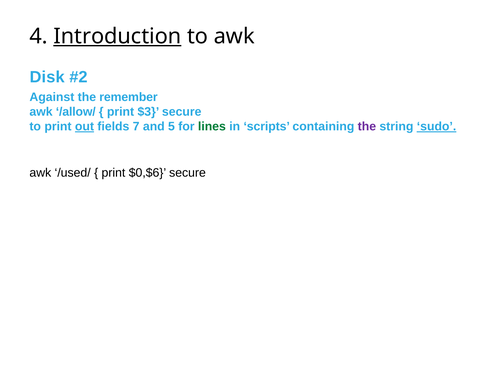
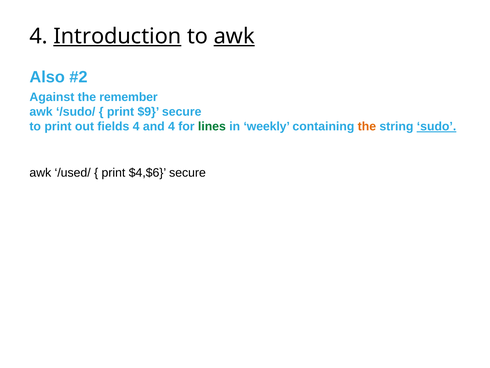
awk underline: none -> present (234, 36)
Disk: Disk -> Also (47, 77)
/allow/: /allow/ -> /sudo/ (76, 112)
$3: $3 -> $9 (148, 112)
out underline: present -> none (84, 126)
fields 7: 7 -> 4 (136, 126)
and 5: 5 -> 4 (171, 126)
scripts: scripts -> weekly (267, 126)
the colour: purple -> orange (367, 126)
$0,$6: $0,$6 -> $4,$6 (147, 173)
